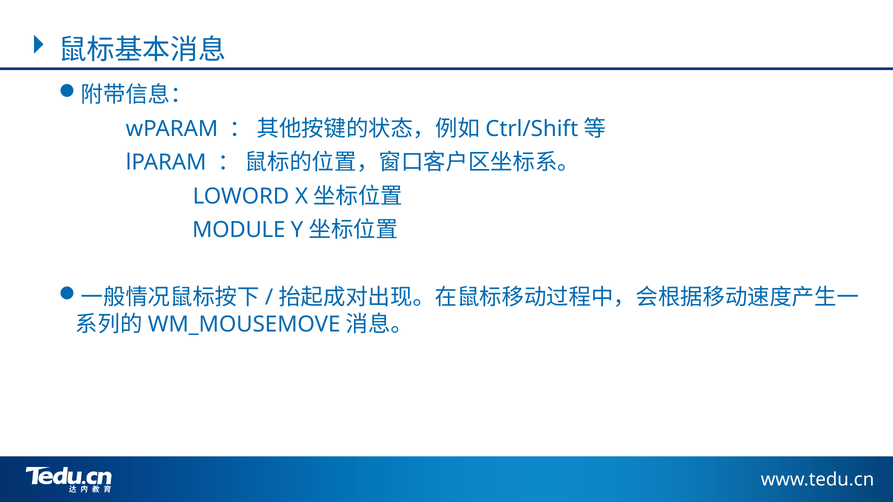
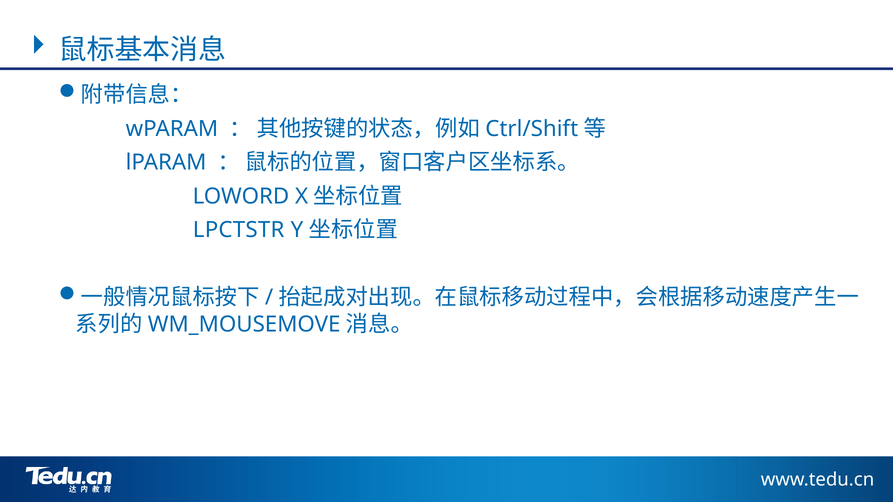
MODULE: MODULE -> LPCTSTR (239, 230)
